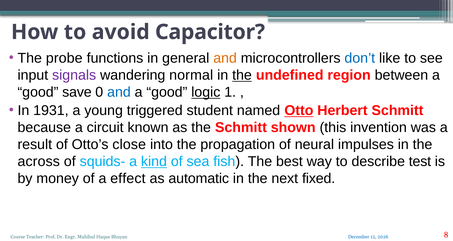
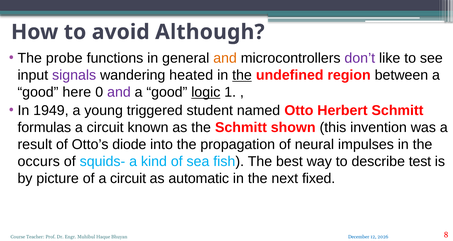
Capacitor: Capacitor -> Although (210, 32)
don’t colour: blue -> purple (360, 58)
normal: normal -> heated (191, 75)
save: save -> here (77, 92)
and colour: blue -> purple (119, 92)
1931: 1931 -> 1949 (51, 110)
Otto underline: present -> none (299, 110)
because: because -> formulas (44, 127)
close: close -> diode (129, 144)
across: across -> occurs (39, 161)
kind underline: present -> none (154, 161)
money: money -> picture (58, 178)
of a effect: effect -> circuit (128, 178)
